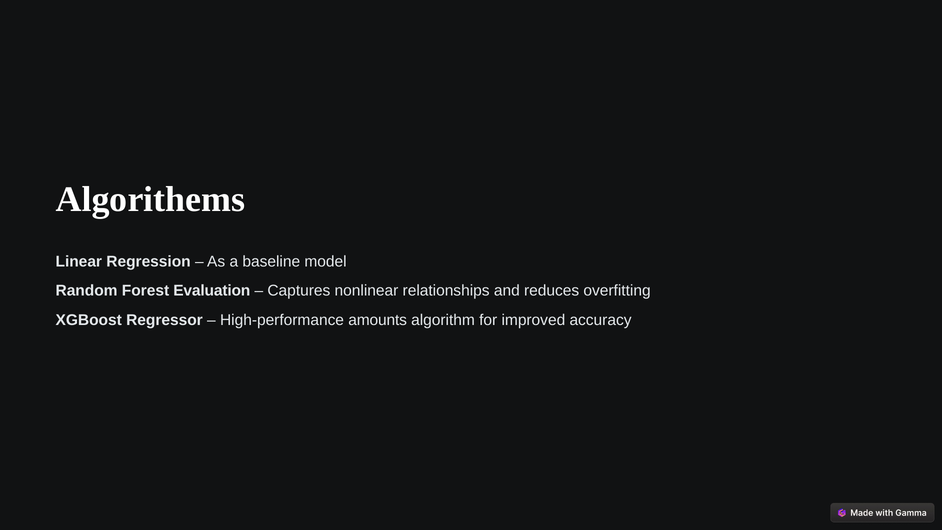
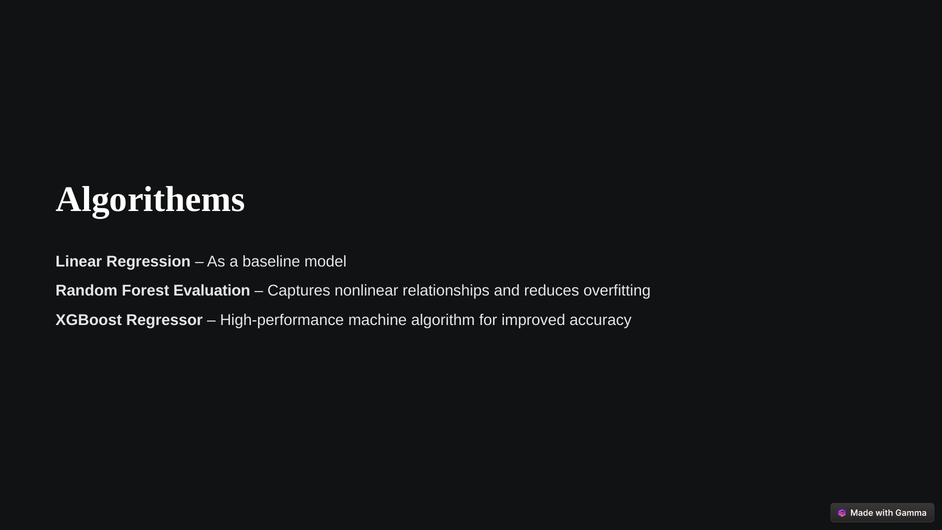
amounts: amounts -> machine (378, 320)
